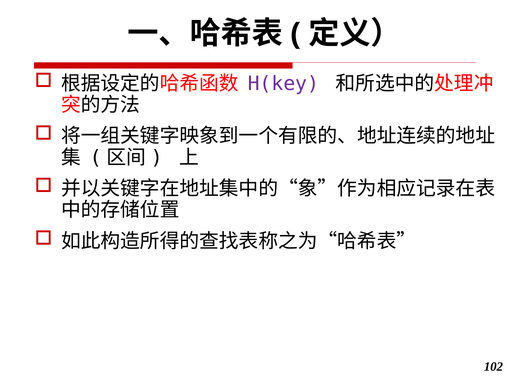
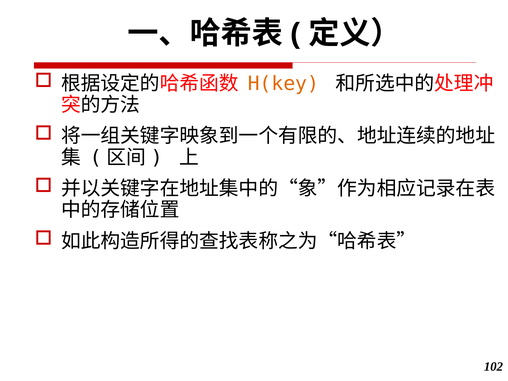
H(key colour: purple -> orange (283, 84)
